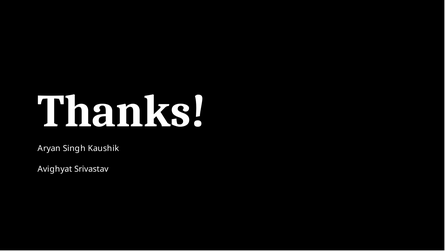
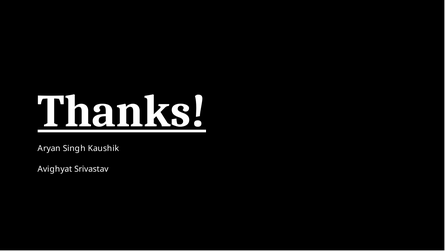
Thanks underline: none -> present (122, 111)
